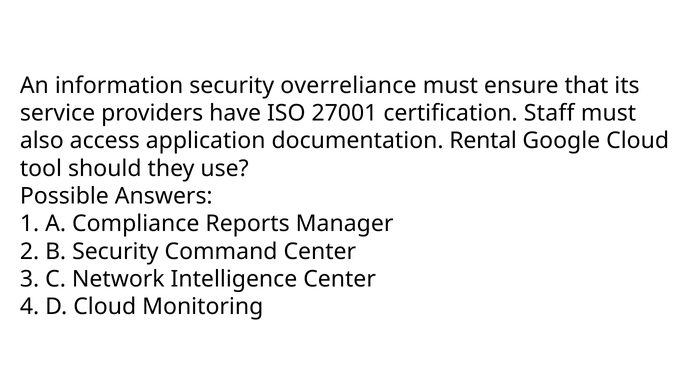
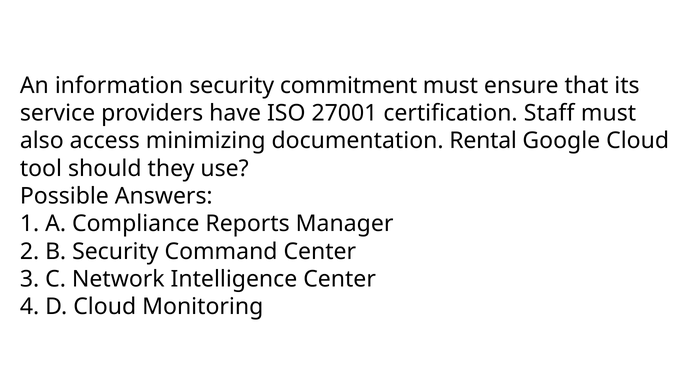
overreliance: overreliance -> commitment (349, 85)
application: application -> minimizing (206, 141)
